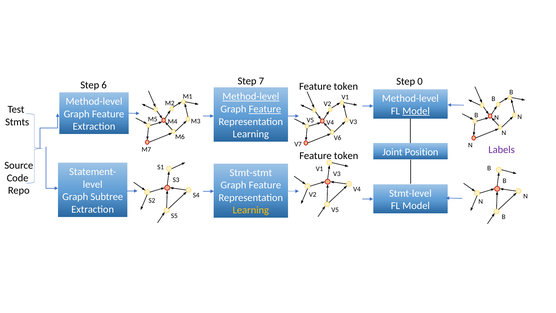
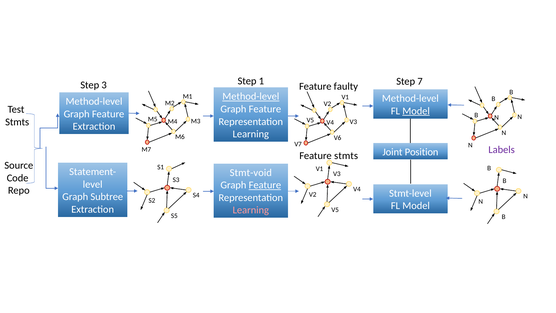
6: 6 -> 3 (104, 85)
7: 7 -> 1 (261, 81)
0: 0 -> 7 (420, 81)
token: token -> faulty (346, 86)
Feature underline: present -> none (265, 109)
token: token -> stmts (346, 155)
Stmt-stmt: Stmt-stmt -> Stmt-void (251, 172)
Feature underline: none -> present (265, 185)
Learning colour: yellow -> pink (251, 210)
